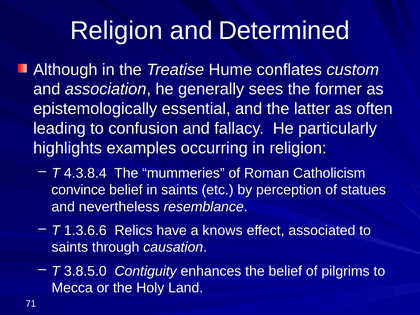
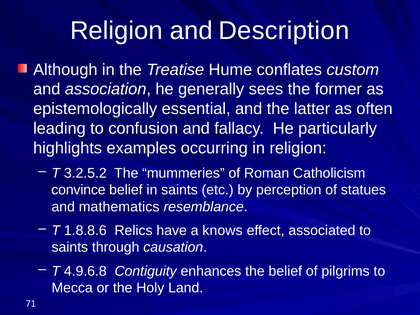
Determined: Determined -> Description (284, 31)
4.3.8.4: 4.3.8.4 -> 3.2.5.2 (85, 173)
nevertheless: nevertheless -> mathematics (119, 207)
1.3.6.6: 1.3.6.6 -> 1.8.8.6 (85, 231)
3.8.5.0: 3.8.5.0 -> 4.9.6.8 (85, 271)
